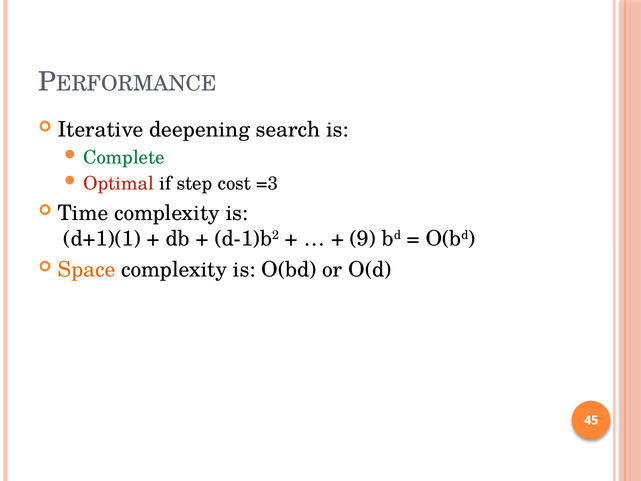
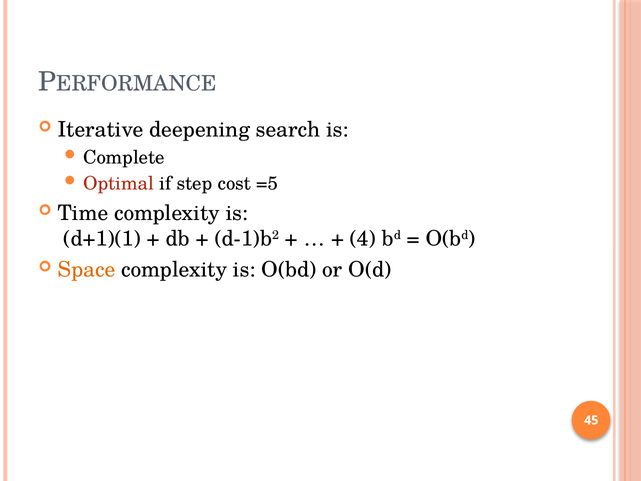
Complete colour: green -> black (124, 157)
=3: =3 -> =5 (267, 183)
9: 9 -> 4 (363, 239)
